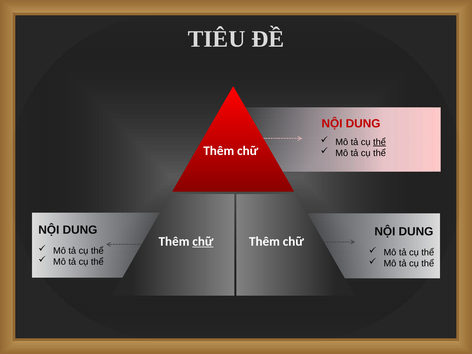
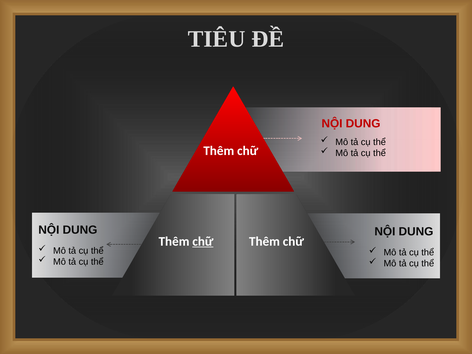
thể underline: present -> none (380, 142)
